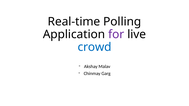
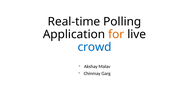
for colour: purple -> orange (116, 34)
